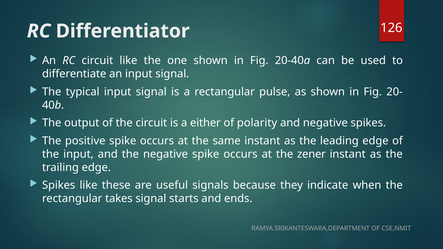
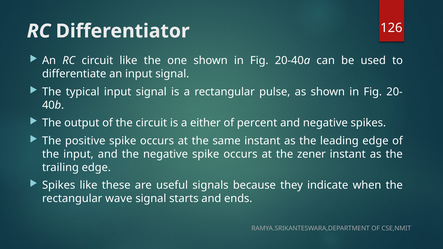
polarity: polarity -> percent (257, 123)
takes: takes -> wave (119, 199)
